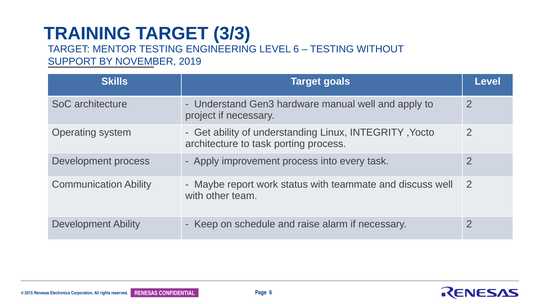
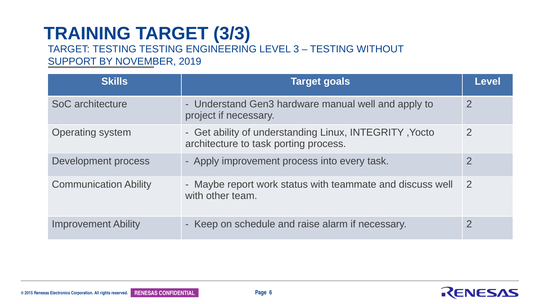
TARGET MENTOR: MENTOR -> TESTING (115, 49)
LEVEL 6: 6 -> 3 (296, 49)
Development: Development -> Improvement (81, 224)
